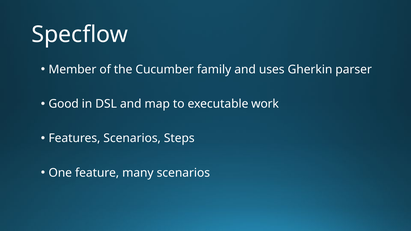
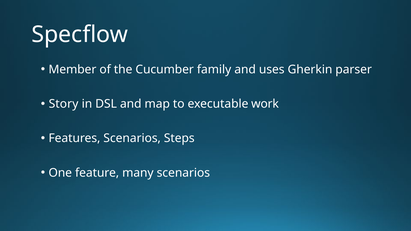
Good: Good -> Story (64, 104)
